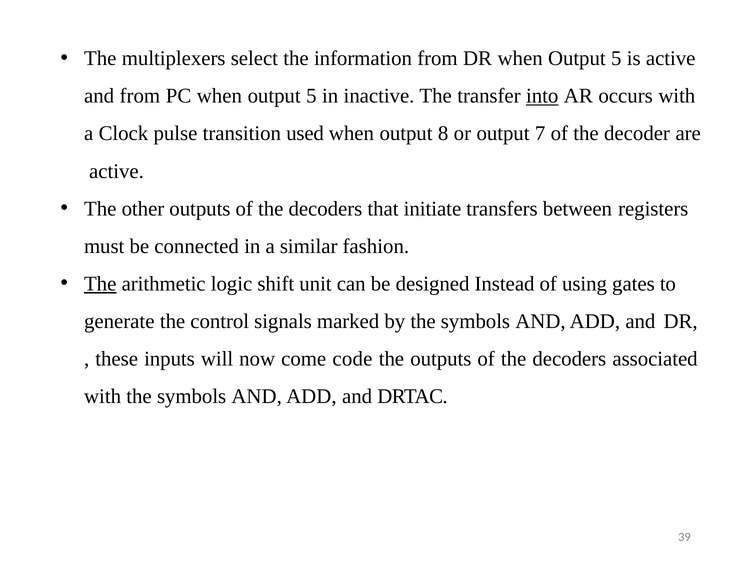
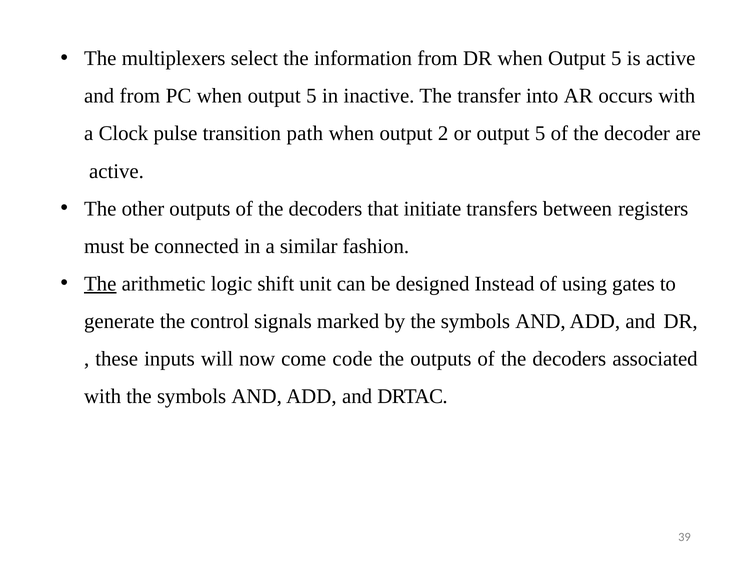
into underline: present -> none (542, 96)
used: used -> path (305, 133)
8: 8 -> 2 (443, 133)
or output 7: 7 -> 5 (540, 133)
